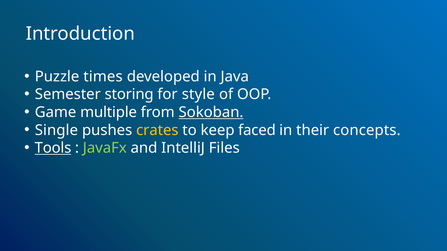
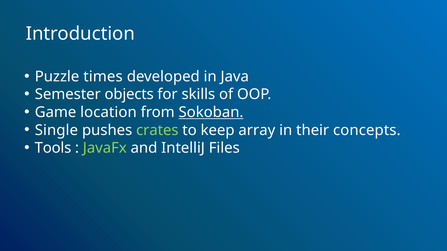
storing: storing -> objects (129, 95)
style: style -> skills (198, 95)
multiple: multiple -> location (108, 112)
crates colour: yellow -> light green (157, 130)
faced: faced -> array (257, 130)
Tools underline: present -> none (53, 148)
